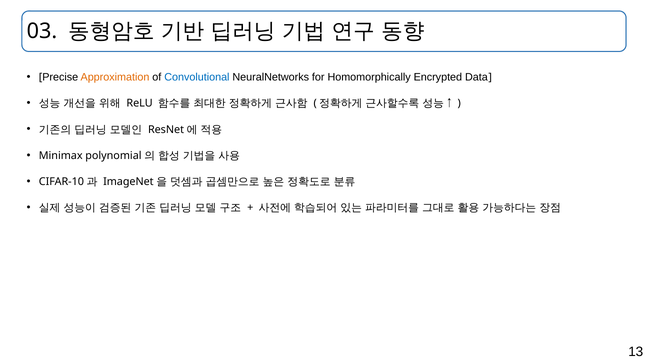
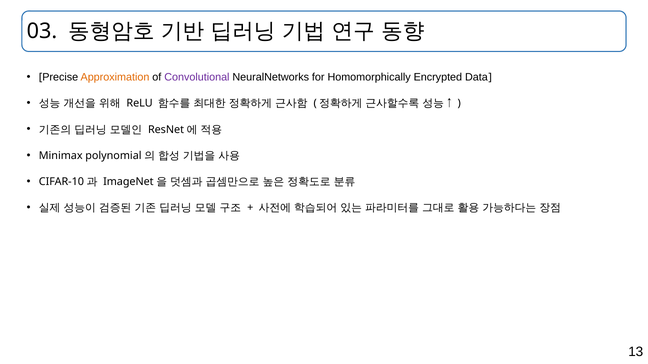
Convolutional colour: blue -> purple (197, 77)
